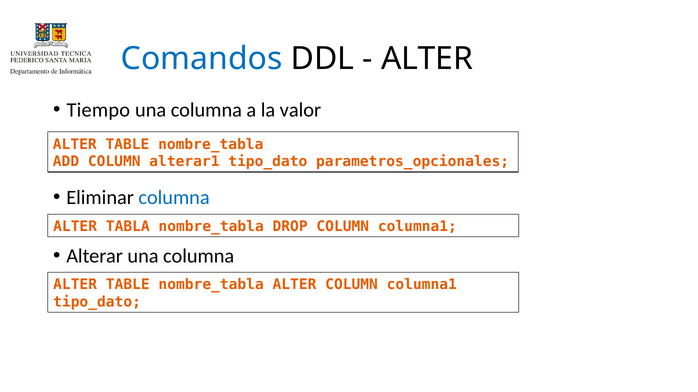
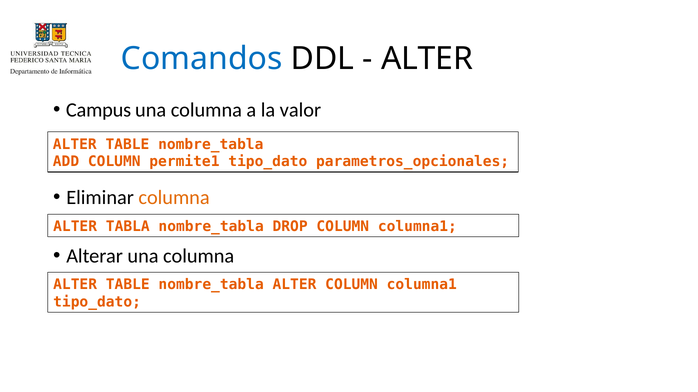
Tiempo: Tiempo -> Campus (99, 110)
alterar1: alterar1 -> permite1 (184, 162)
columna colour: blue -> orange (174, 198)
